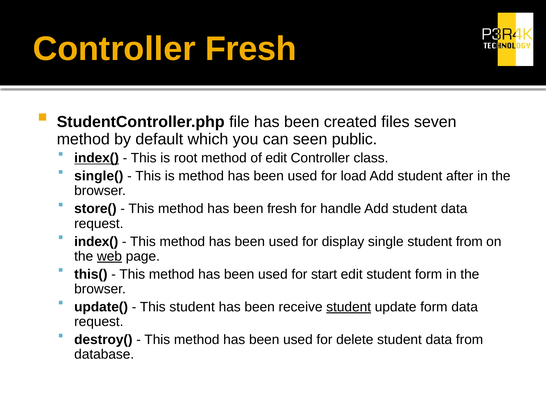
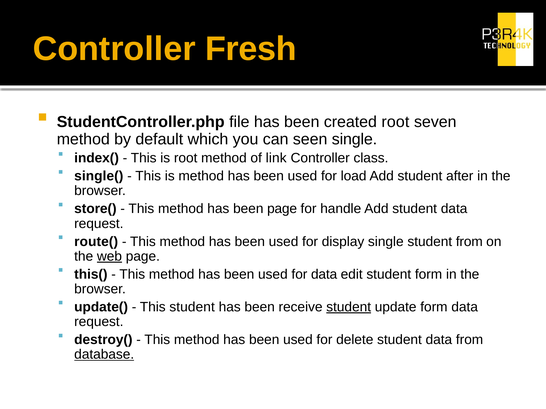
created files: files -> root (395, 122)
seen public: public -> single (354, 139)
index( underline: present -> none (97, 158)
of edit: edit -> link (276, 158)
been fresh: fresh -> page (282, 209)
index(: index( -> route( (96, 242)
for start: start -> data (324, 275)
database underline: none -> present (104, 355)
